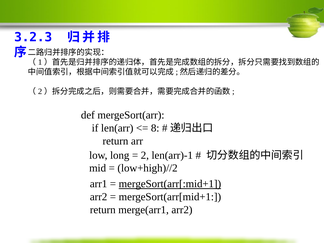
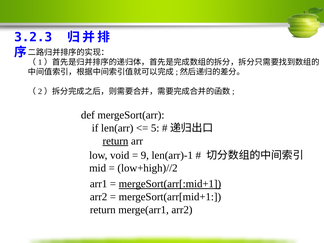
8: 8 -> 5 (155, 128)
return underline: none -> present (115, 141)
long: long -> void (120, 155)
2: 2 -> 9 (145, 155)
